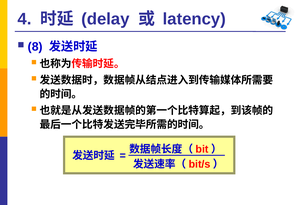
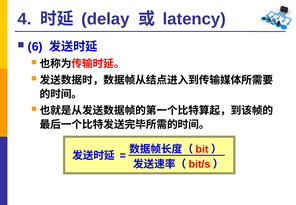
8: 8 -> 6 (35, 47)
